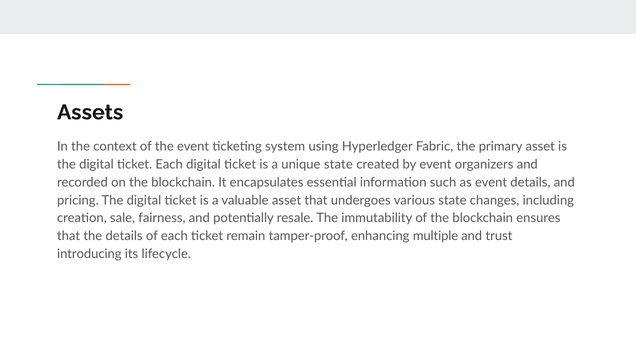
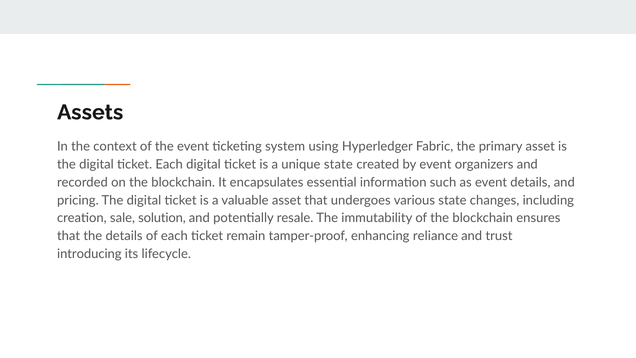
fairness: fairness -> solution (162, 218)
multiple: multiple -> reliance (435, 236)
